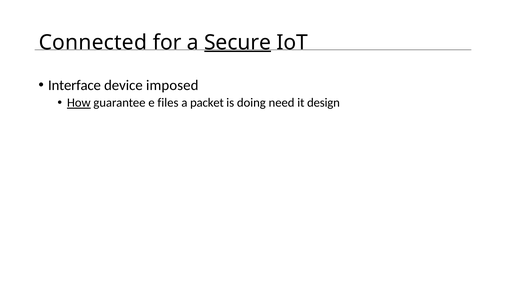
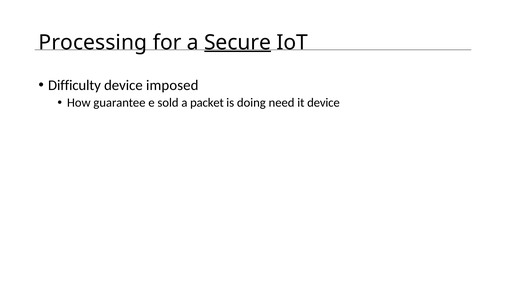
Connected: Connected -> Processing (93, 43)
Interface: Interface -> Difficulty (74, 86)
How underline: present -> none (79, 103)
files: files -> sold (168, 103)
it design: design -> device (323, 103)
